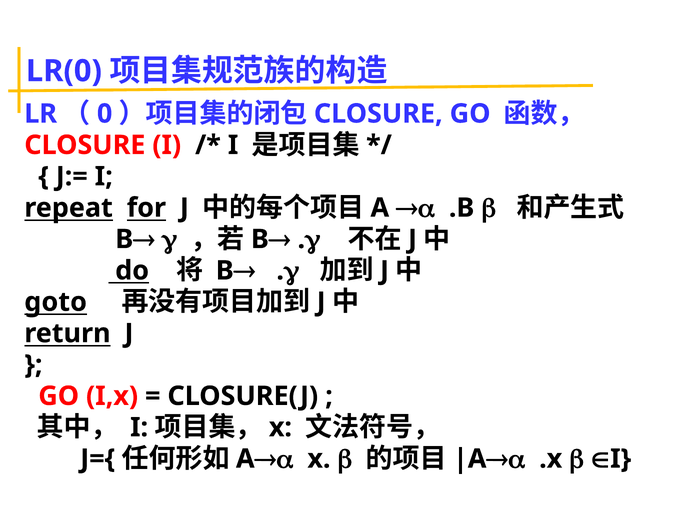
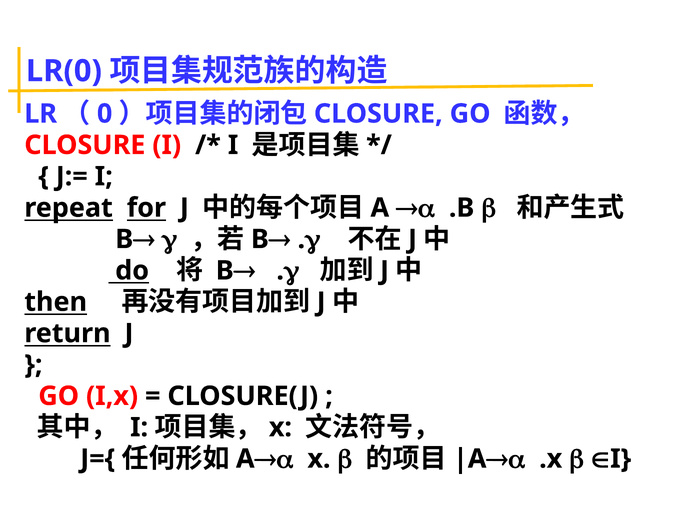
goto: goto -> then (56, 302)
